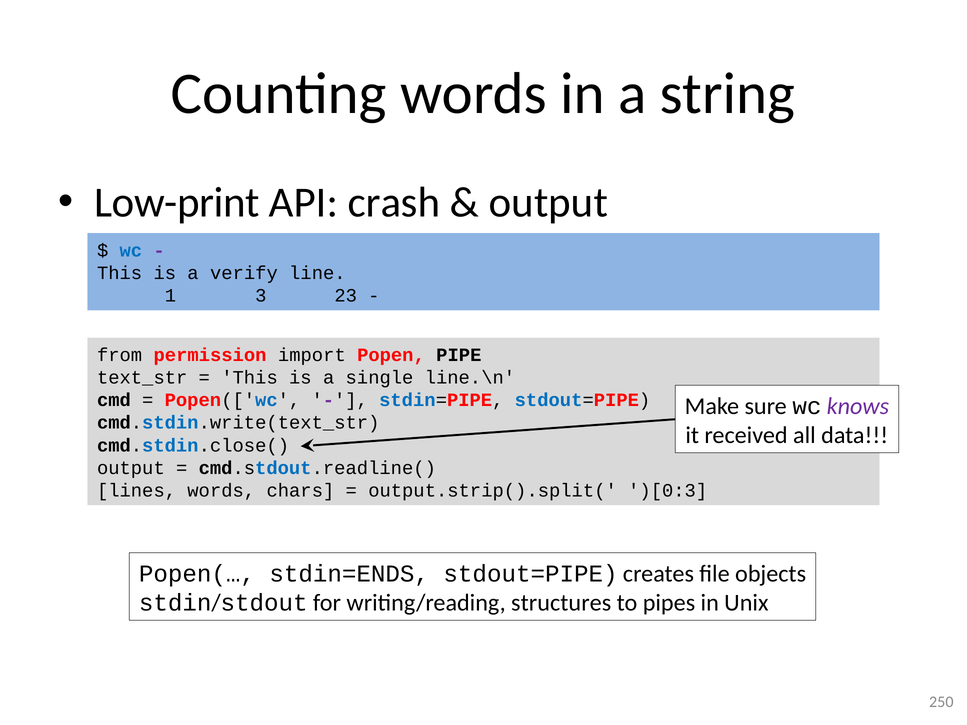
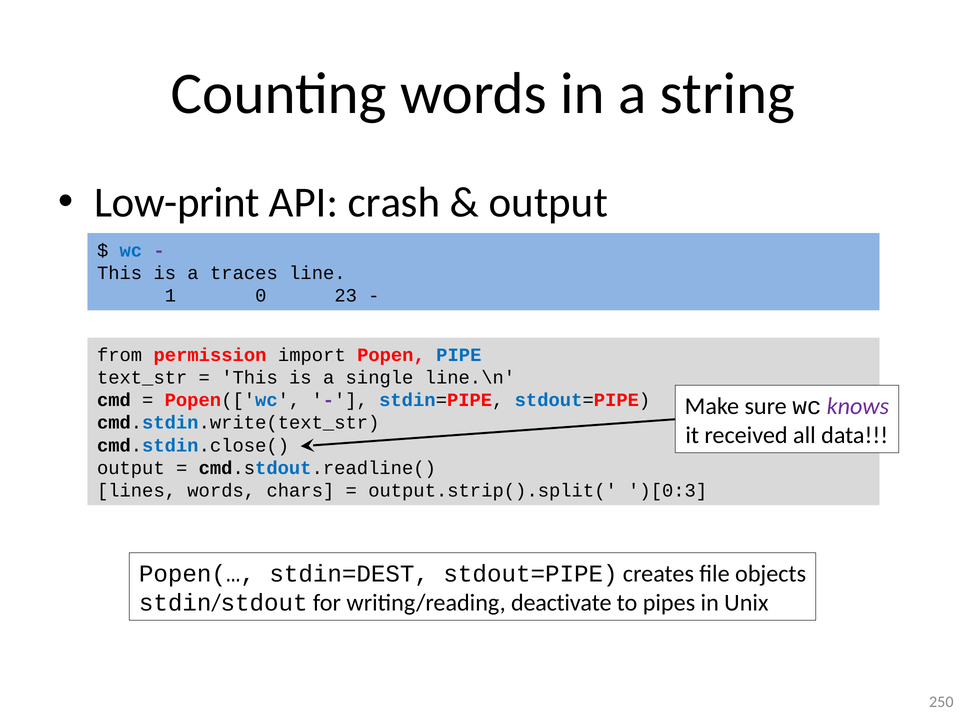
verify: verify -> traces (244, 273)
3: 3 -> 0 (261, 296)
PIPE colour: black -> blue (459, 355)
stdin=ENDS: stdin=ENDS -> stdin=DEST (349, 574)
structures: structures -> deactivate (561, 603)
